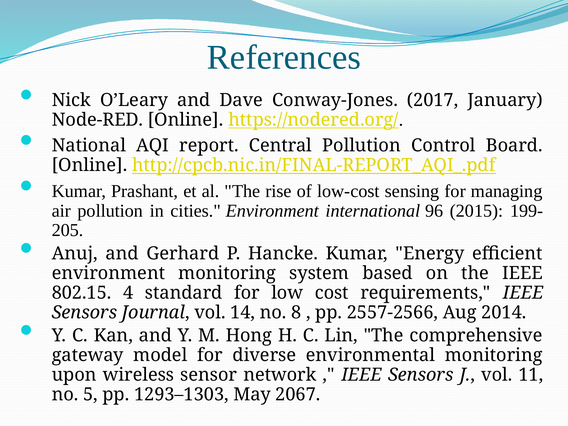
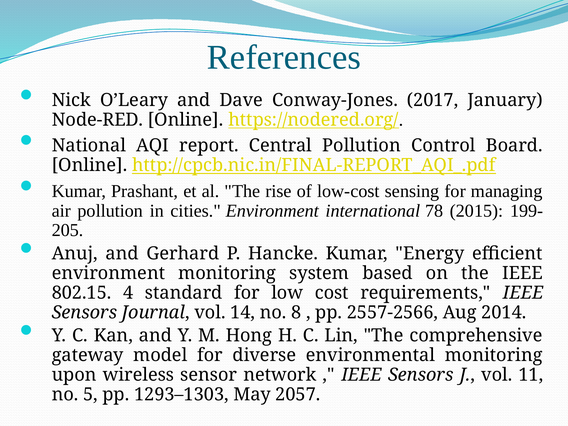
96: 96 -> 78 (434, 211)
2067: 2067 -> 2057 (298, 394)
